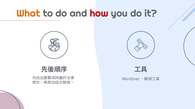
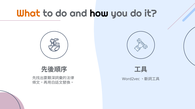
how colour: red -> black (99, 14)
